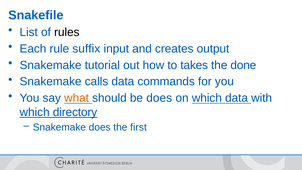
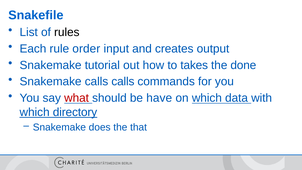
suffix: suffix -> order (86, 49)
calls data: data -> calls (123, 82)
what colour: orange -> red (77, 98)
be does: does -> have (159, 98)
first: first -> that (139, 127)
